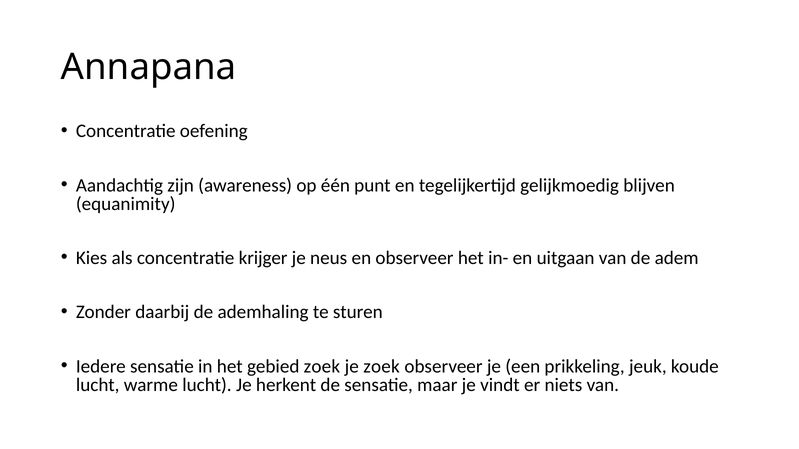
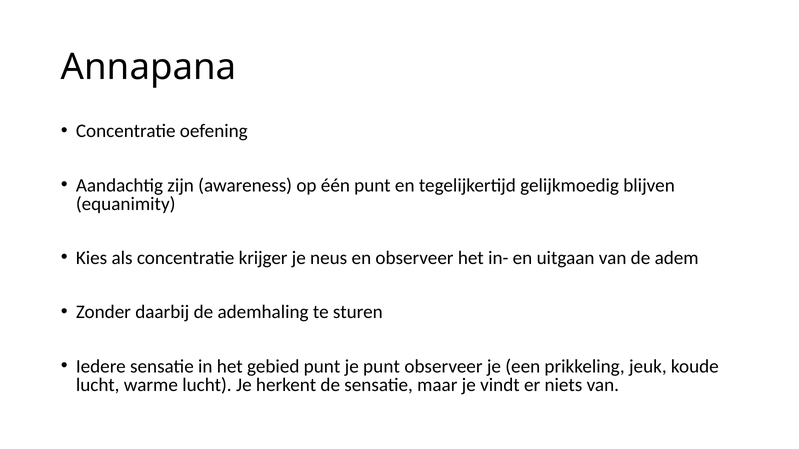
gebied zoek: zoek -> punt (322, 367)
je zoek: zoek -> punt (382, 367)
